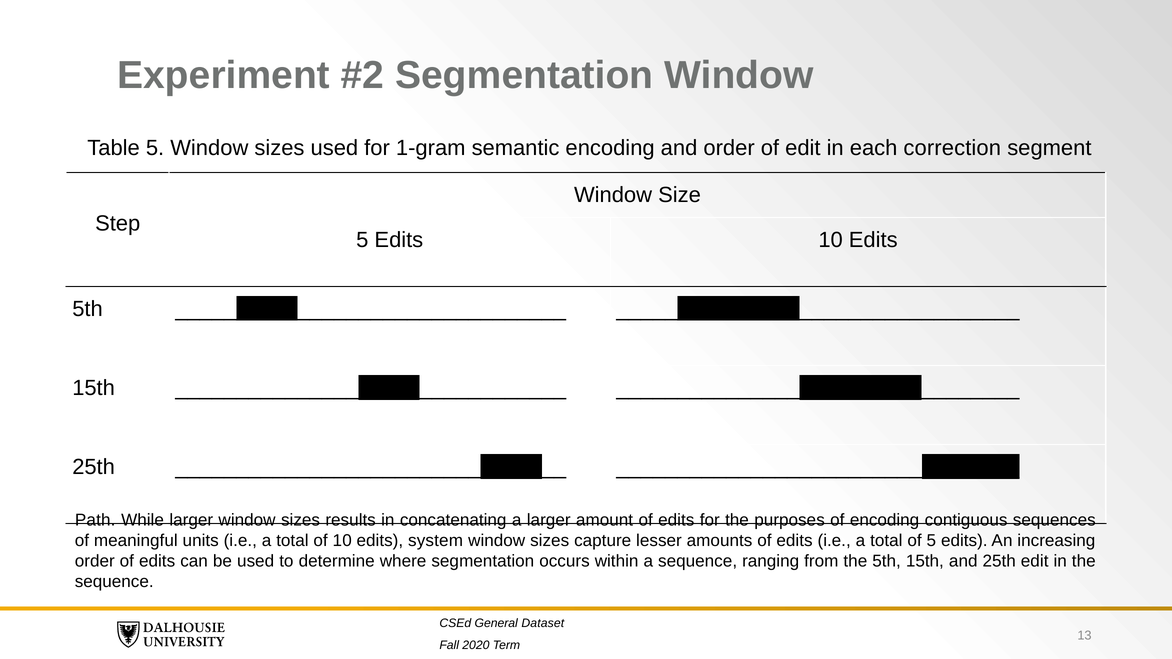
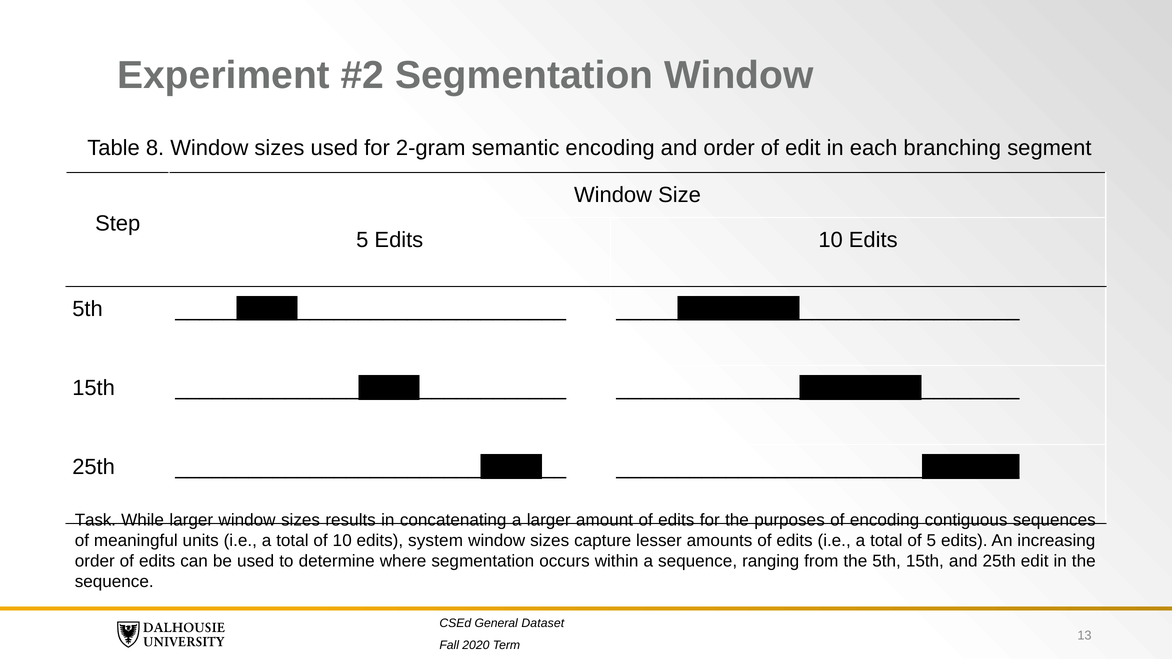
Table 5: 5 -> 8 (155, 148)
1-gram: 1-gram -> 2-gram (431, 148)
correction: correction -> branching (952, 148)
Path: Path -> Task (95, 520)
